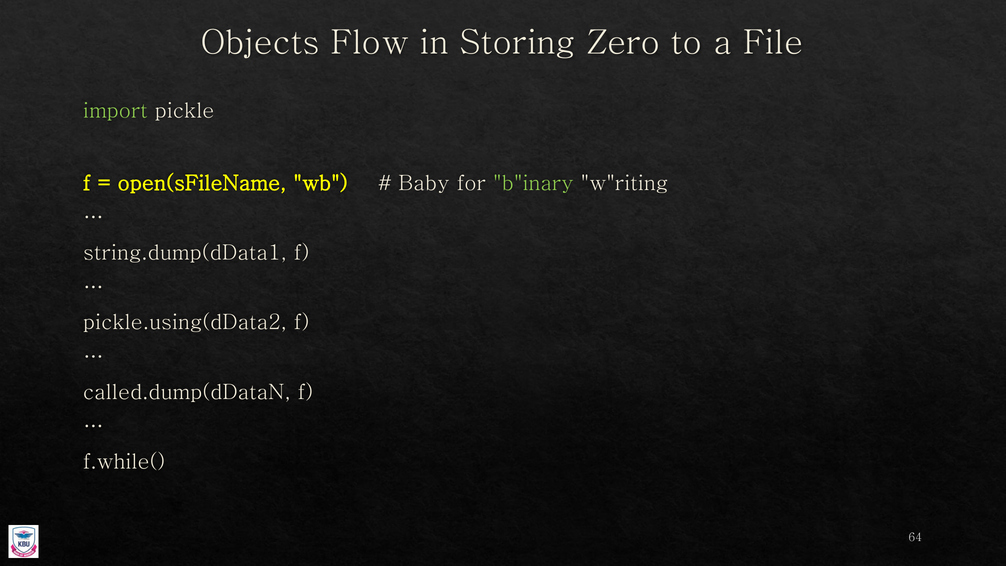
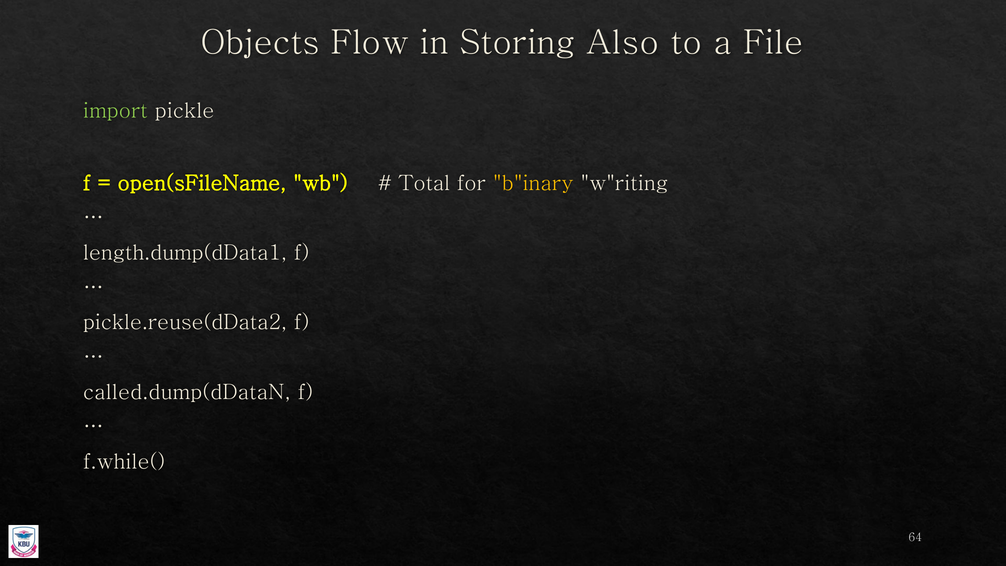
Zero: Zero -> Also (623, 43)
Baby: Baby -> Total (424, 183)
b"inary colour: light green -> yellow (533, 183)
string.dump(dData1: string.dump(dData1 -> length.dump(dData1 (185, 253)
pickle.using(dData2: pickle.using(dData2 -> pickle.reuse(dData2 (185, 322)
